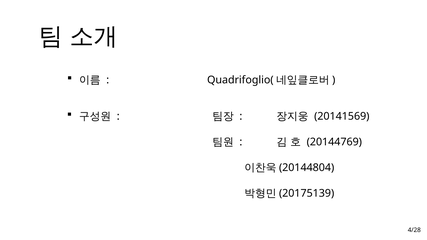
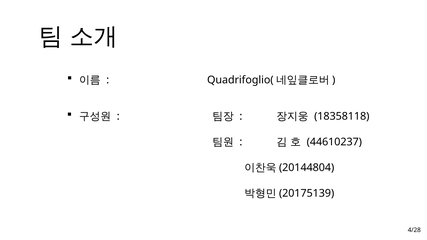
20141569: 20141569 -> 18358118 (342, 117)
20144769: 20144769 -> 44610237 (334, 142)
